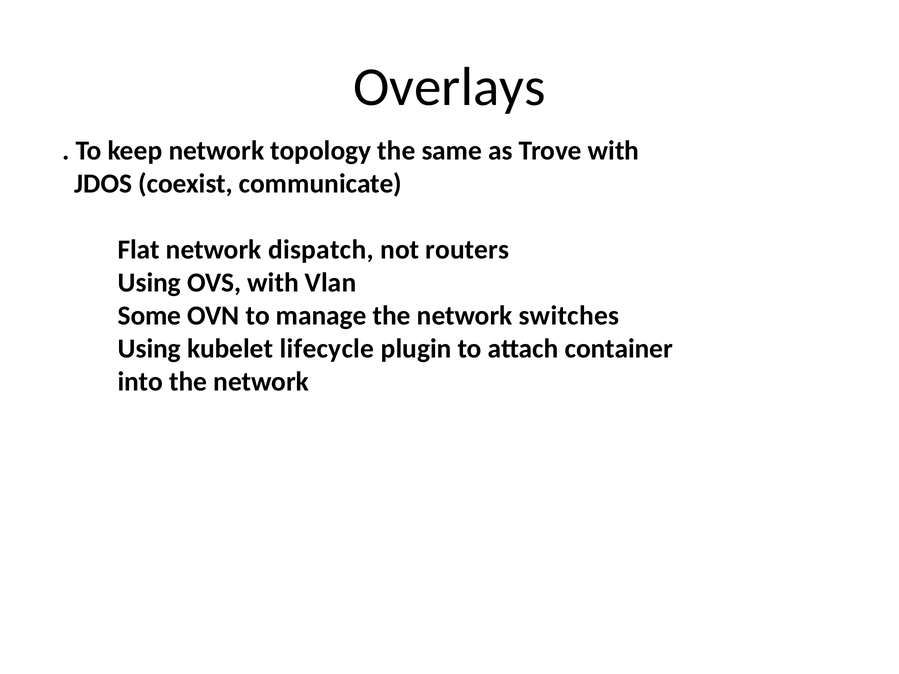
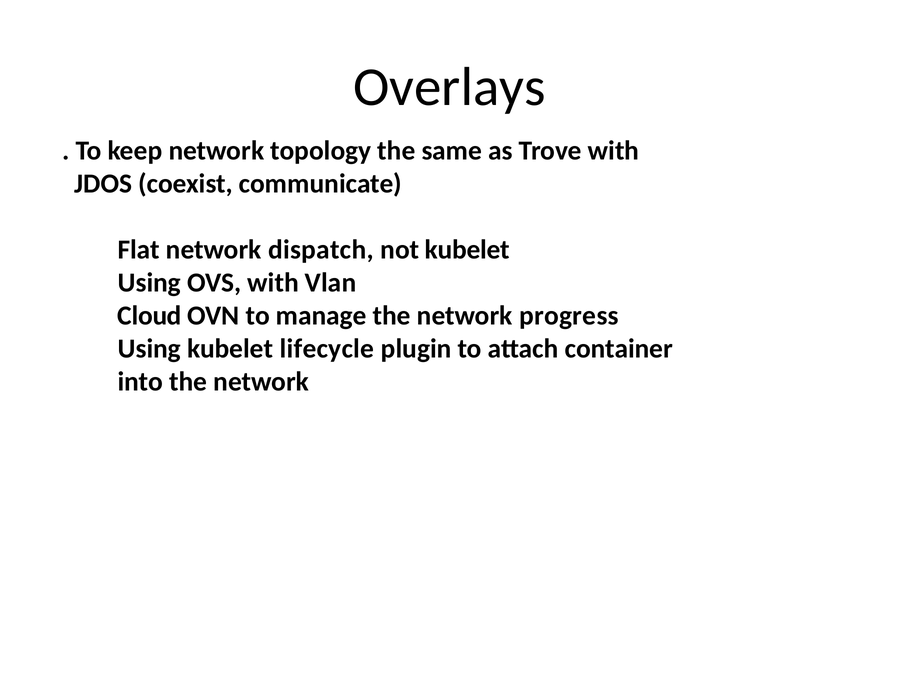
not routers: routers -> kubelet (467, 250)
Some: Some -> Cloud (150, 316)
switches: switches -> progress (569, 316)
